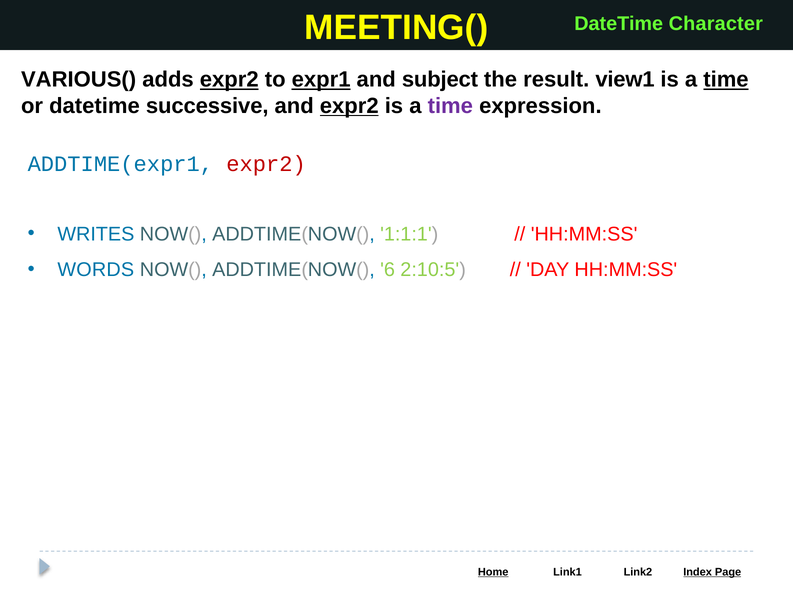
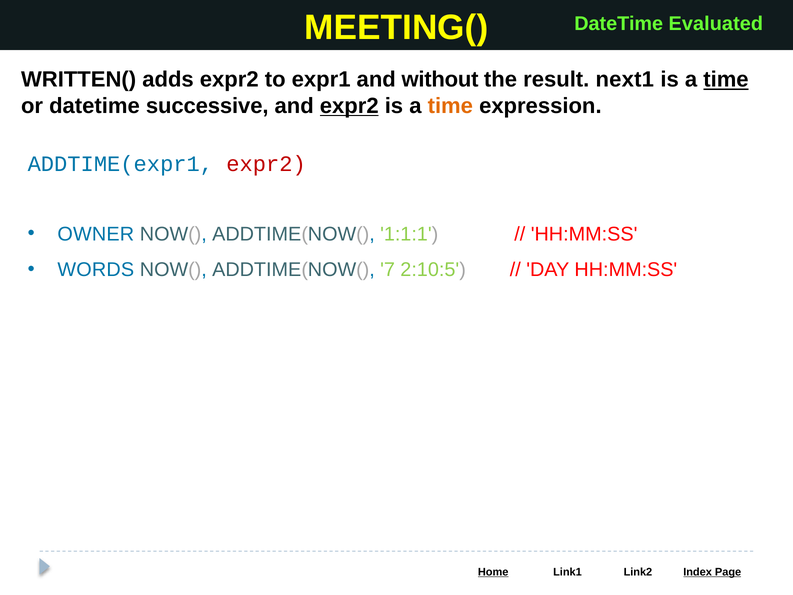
Character: Character -> Evaluated (716, 24)
VARIOUS(: VARIOUS( -> WRITTEN( (79, 80)
expr2 underline: present -> none (229, 80)
expr1 underline: present -> none (321, 80)
subject: subject -> without (440, 80)
view1: view1 -> next1 (625, 80)
time colour: purple -> orange (450, 106)
WRITES: WRITES -> OWNER (96, 234)
6: 6 -> 7 (388, 270)
